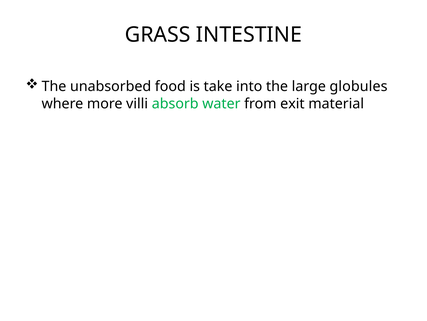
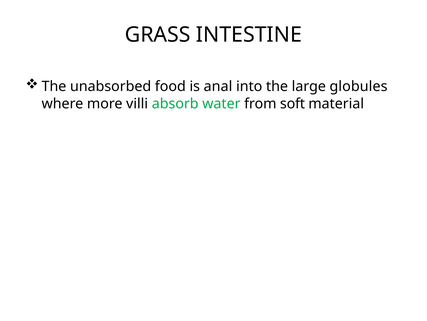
take: take -> anal (218, 86)
exit: exit -> soft (293, 103)
